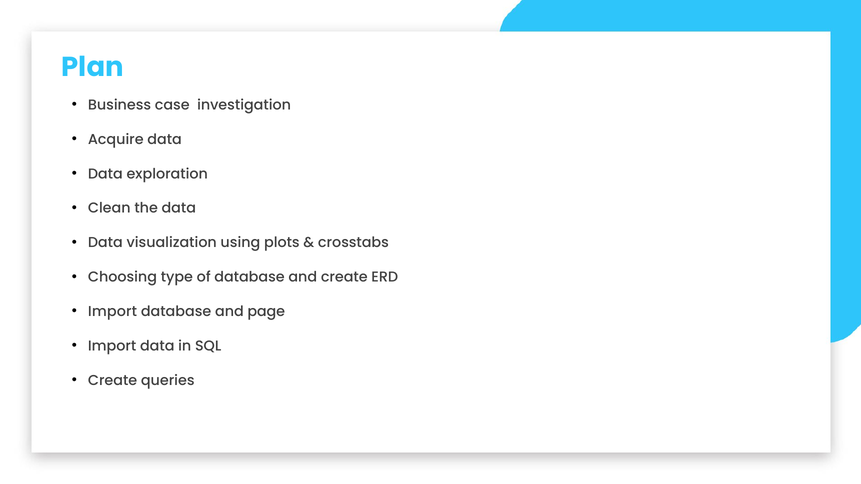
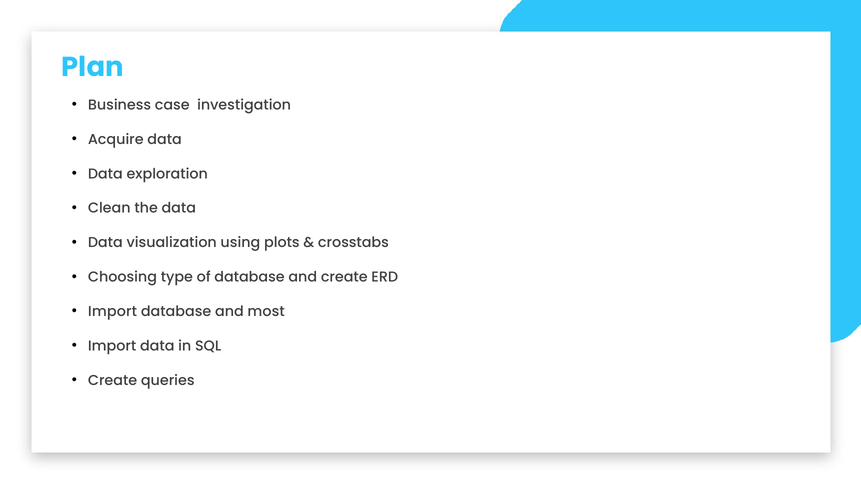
page: page -> most (266, 312)
